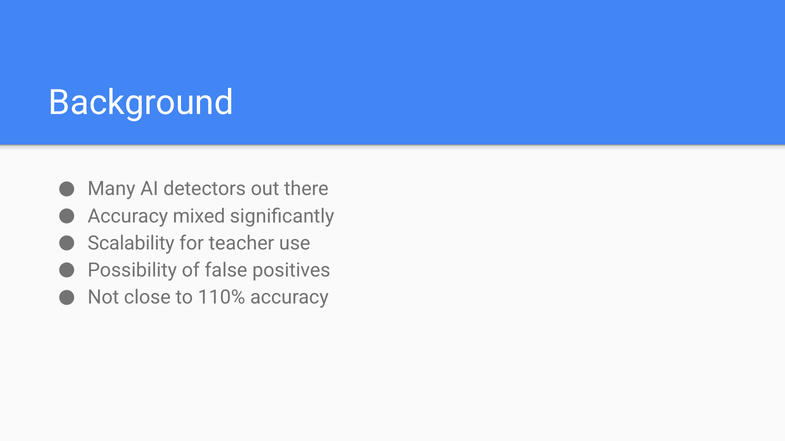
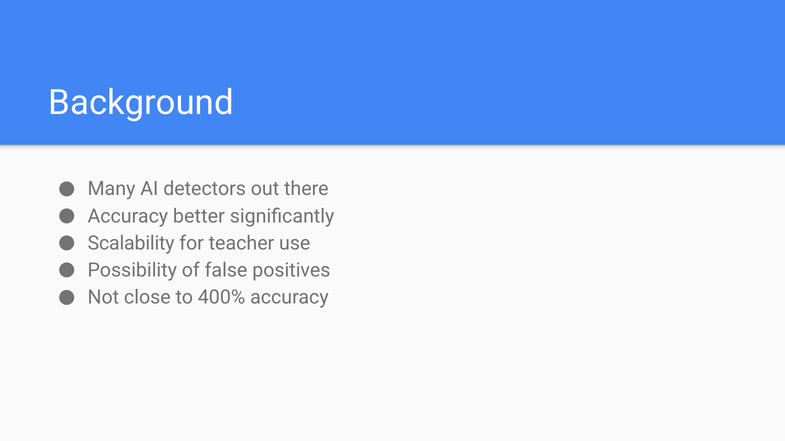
mixed: mixed -> better (199, 216)
110%: 110% -> 400% (222, 298)
